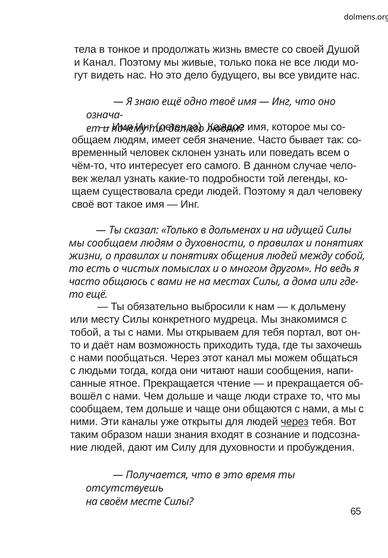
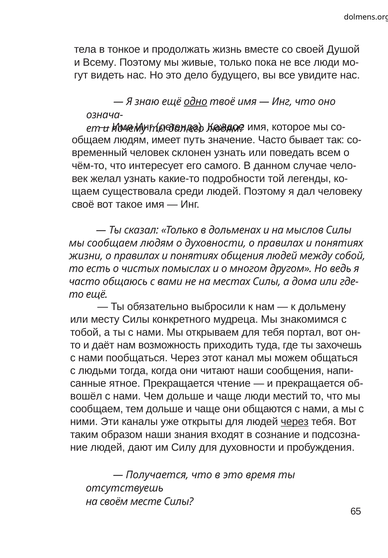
и Канал: Канал -> Всему (100, 62)
одно underline: none -> present (196, 102)
себя: себя -> путь (194, 140)
идущей: идущей -> мыслов (305, 230)
страхе: страхе -> местий (290, 397)
